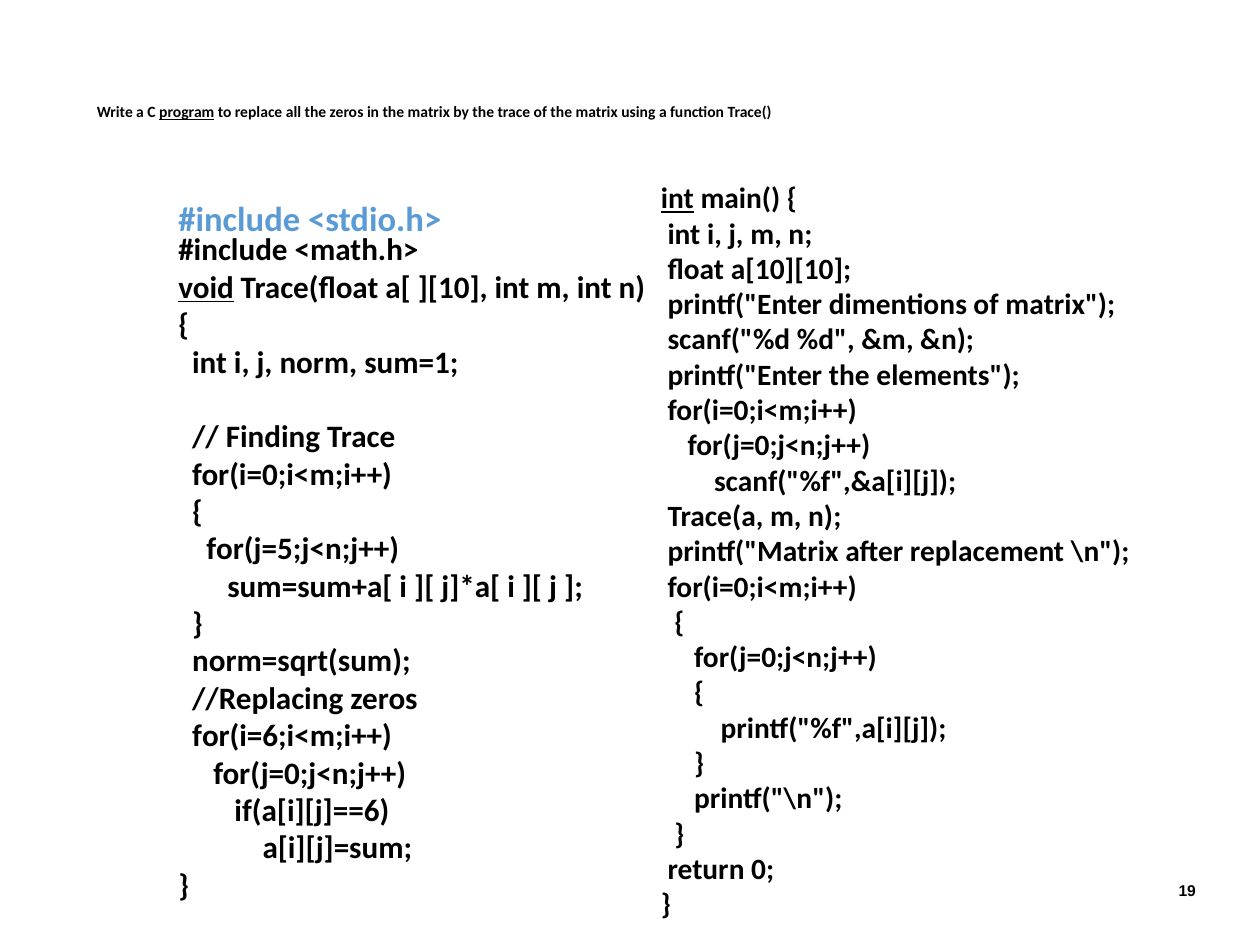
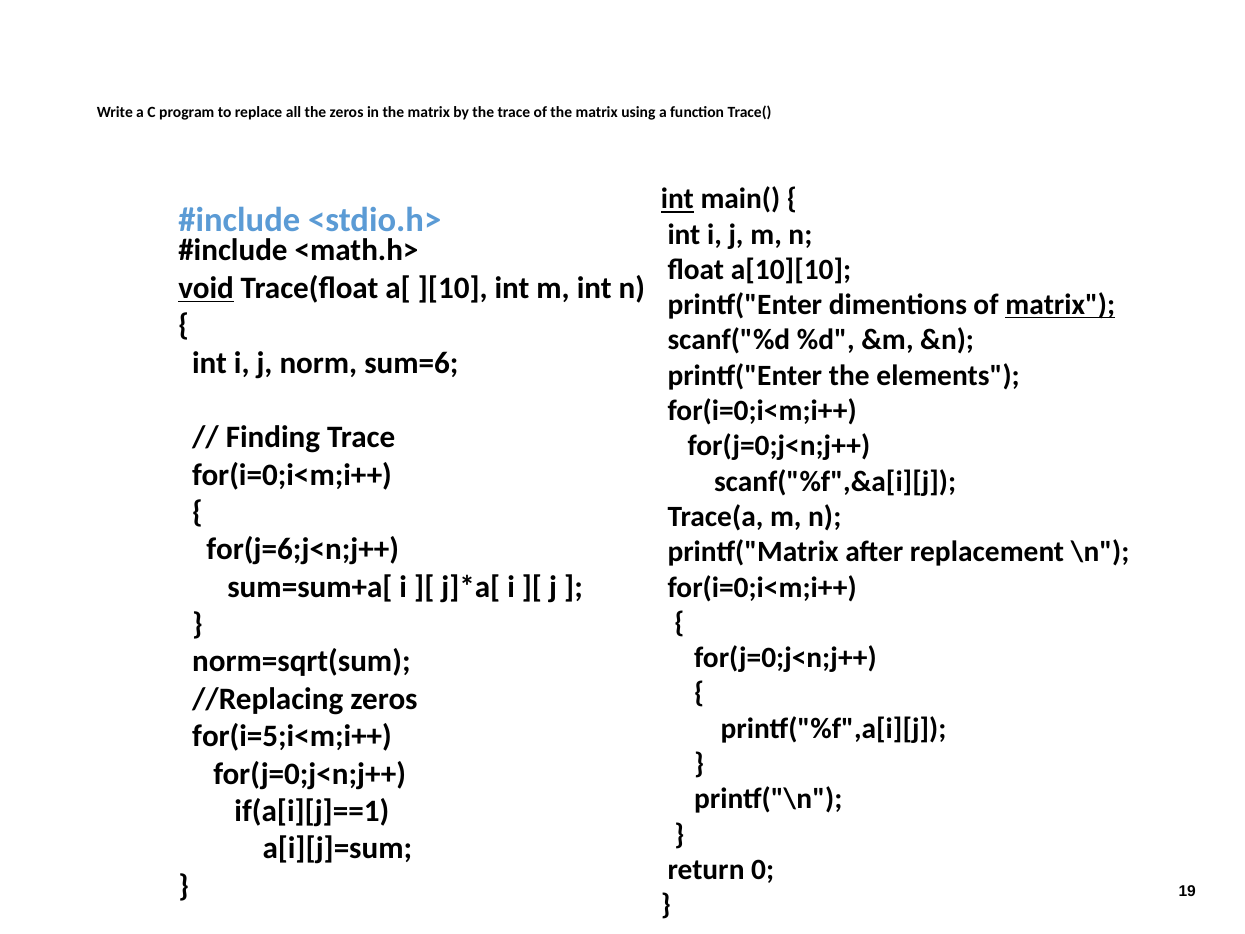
program underline: present -> none (187, 113)
matrix underline: none -> present (1060, 305)
sum=1: sum=1 -> sum=6 (411, 363)
for(j=5;j<n;j++: for(j=5;j<n;j++ -> for(j=6;j<n;j++ (303, 549)
for(i=6;i<m;i++: for(i=6;i<m;i++ -> for(i=5;i<m;i++ (292, 736)
if(a[i][j]==6: if(a[i][j]==6 -> if(a[i][j]==1 (312, 811)
